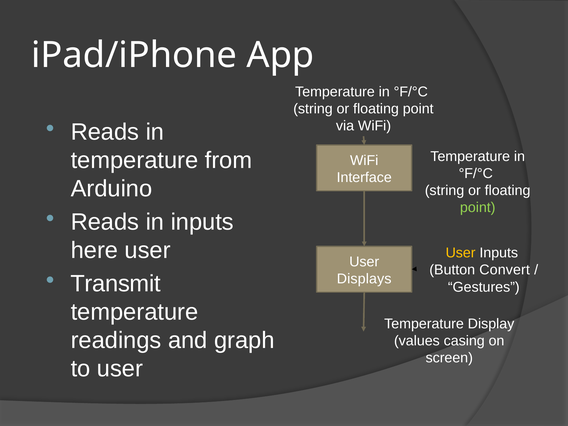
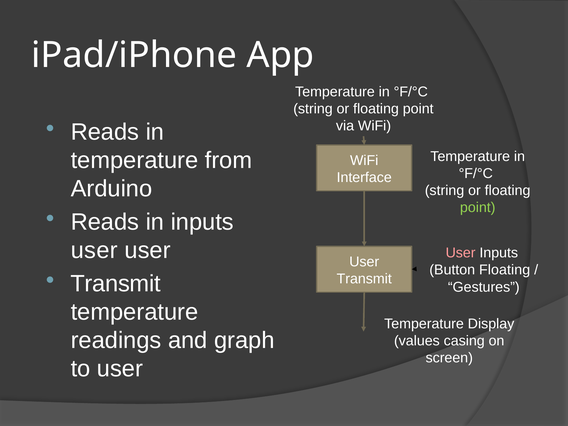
here: here -> user (94, 250)
User colour: yellow -> pink (461, 253)
Button Convert: Convert -> Floating (505, 270)
Displays: Displays -> Transmit (364, 279)
